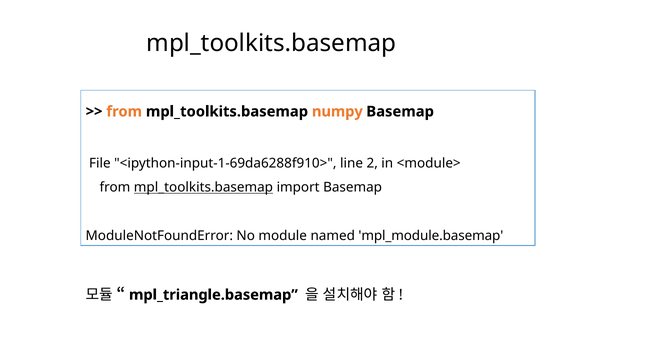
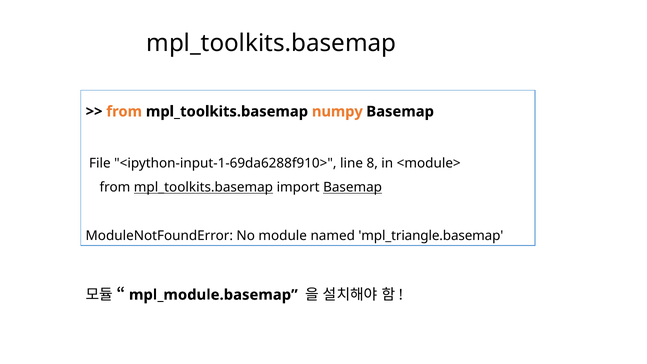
2: 2 -> 8 (372, 163)
Basemap underline: none -> present (353, 187)
mpl_module.basemap: mpl_module.basemap -> mpl_triangle.basemap (431, 236)
mpl_triangle.basemap: mpl_triangle.basemap -> mpl_module.basemap (213, 295)
